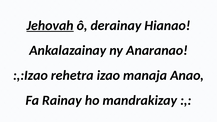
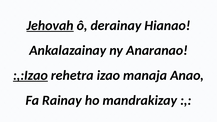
:,:Izao underline: none -> present (30, 75)
